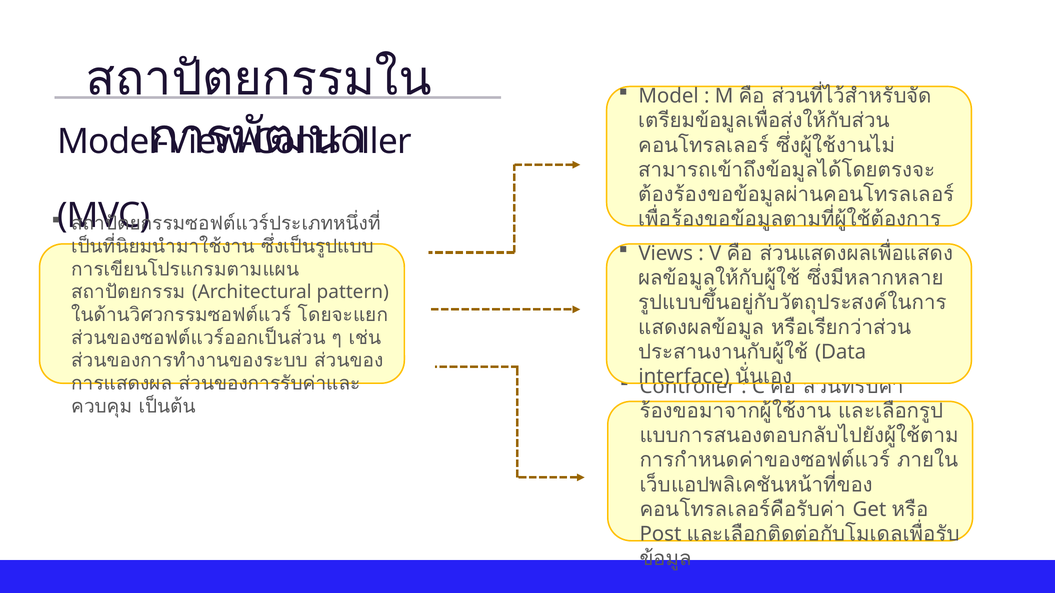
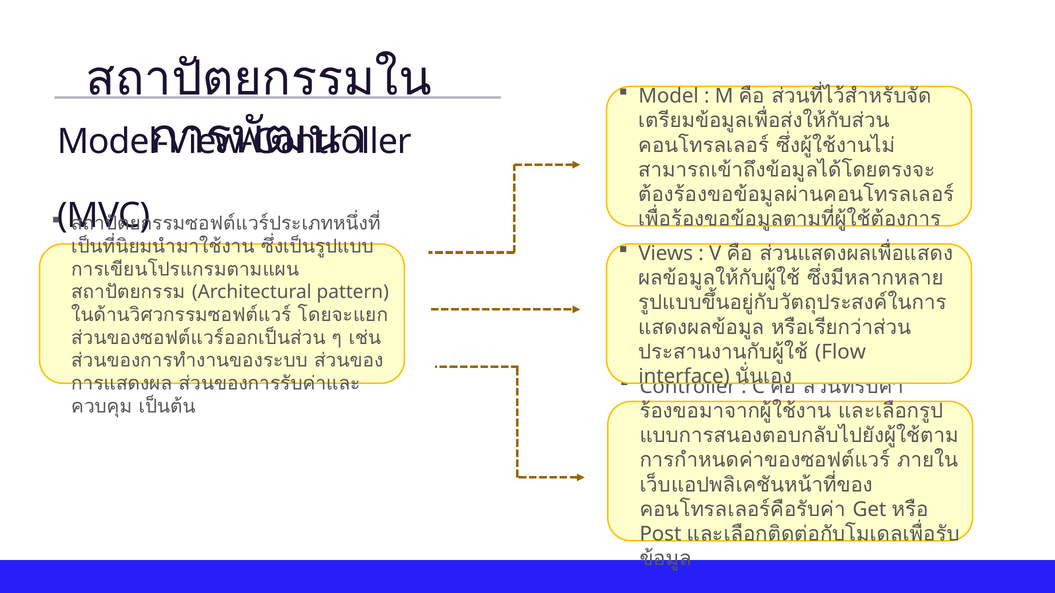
Data: Data -> Flow (841, 352)
